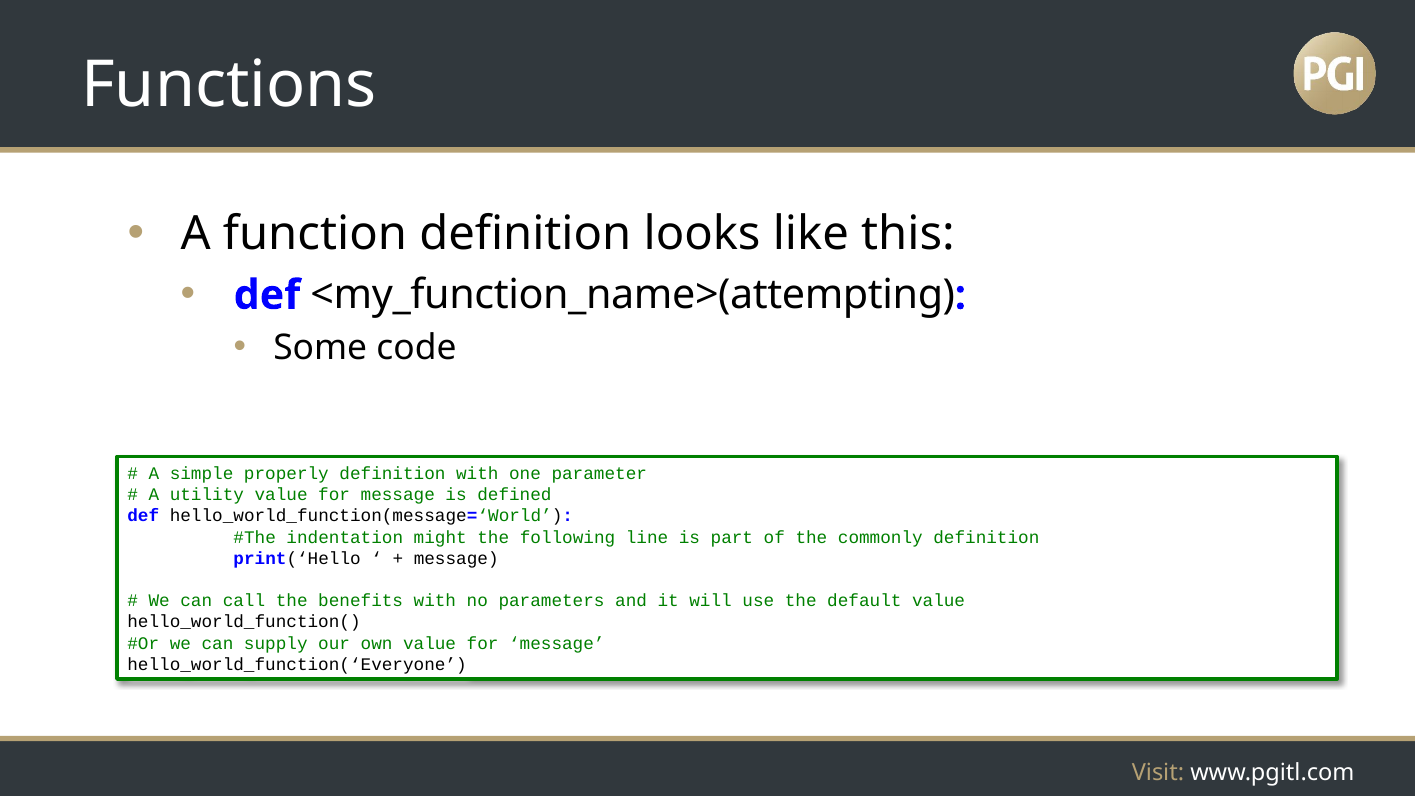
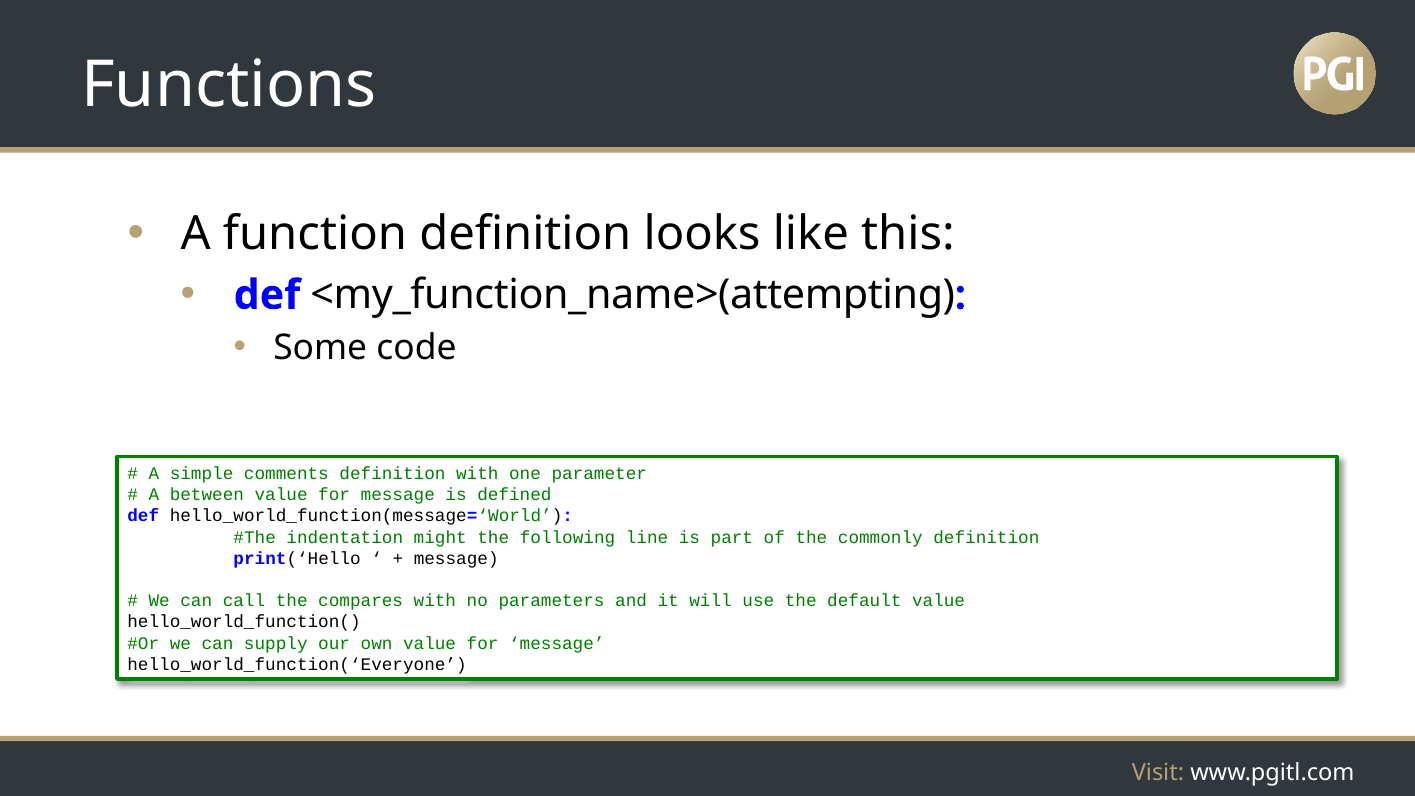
properly: properly -> comments (286, 473)
utility: utility -> between (207, 495)
benefits: benefits -> compares (361, 601)
